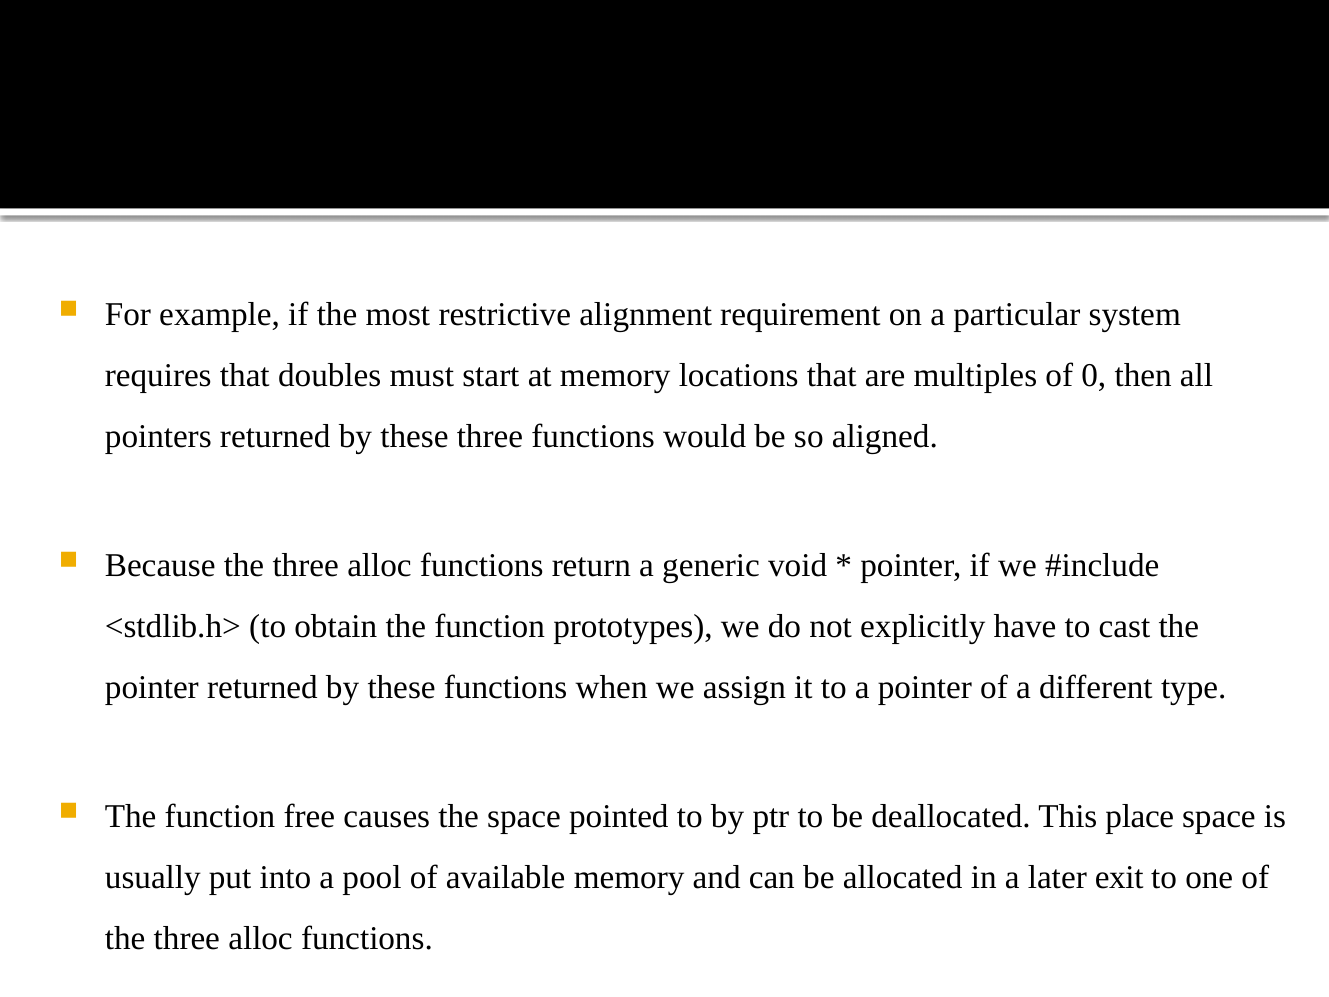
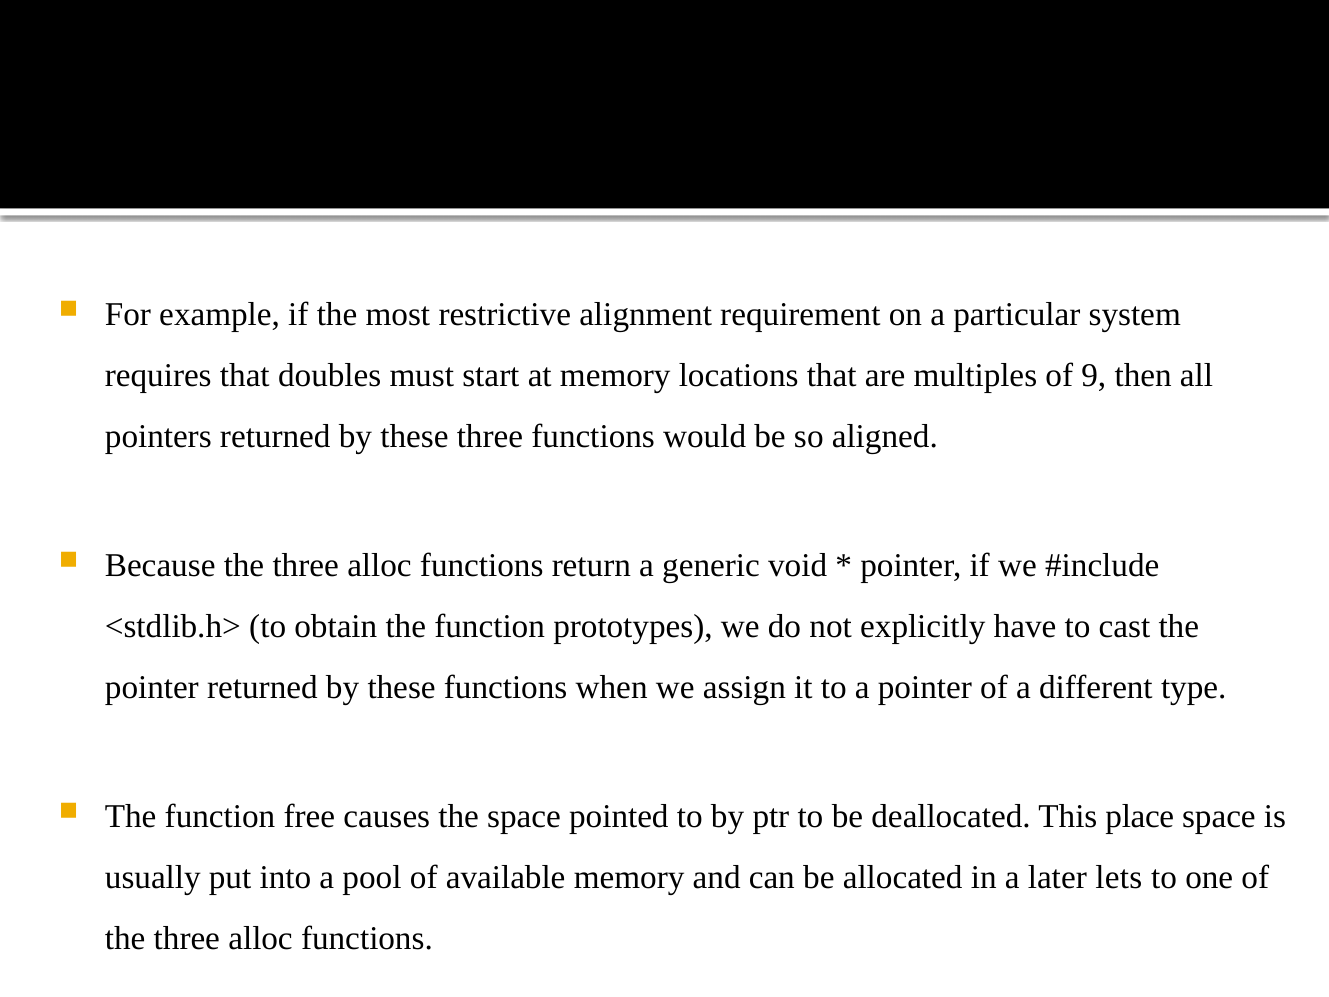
0: 0 -> 9 (1094, 376)
exit: exit -> lets (1119, 877)
